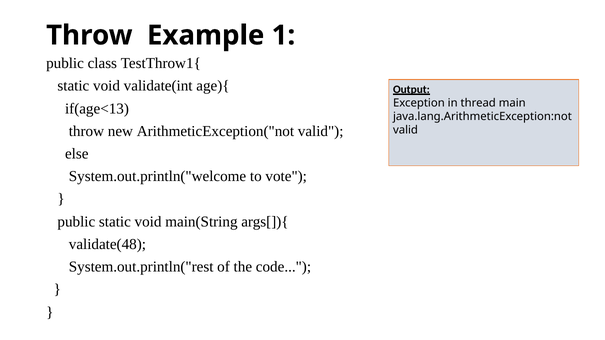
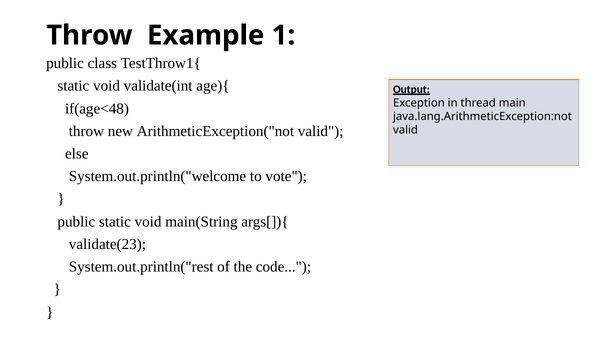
if(age<13: if(age<13 -> if(age<48 (97, 109)
validate(48: validate(48 -> validate(23 (107, 244)
